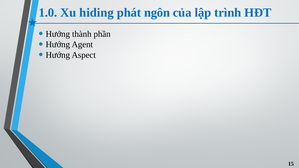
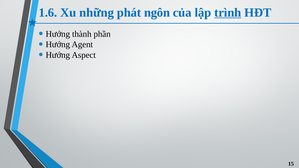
1.0: 1.0 -> 1.6 (48, 13)
hiding: hiding -> những (97, 13)
trình underline: none -> present (228, 13)
